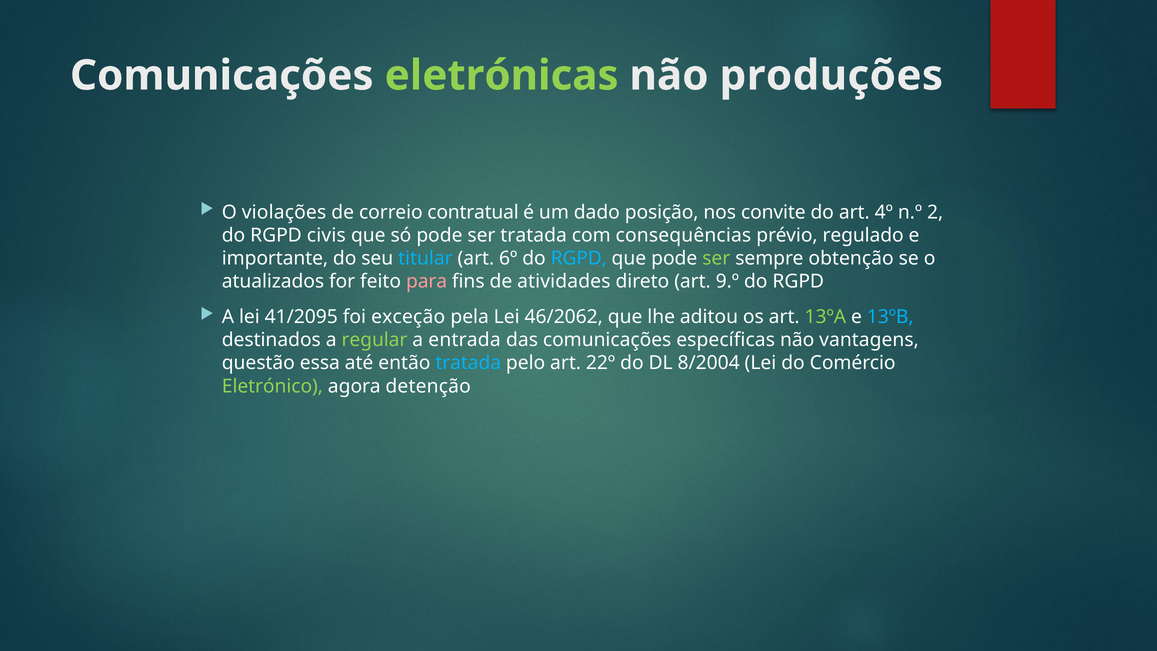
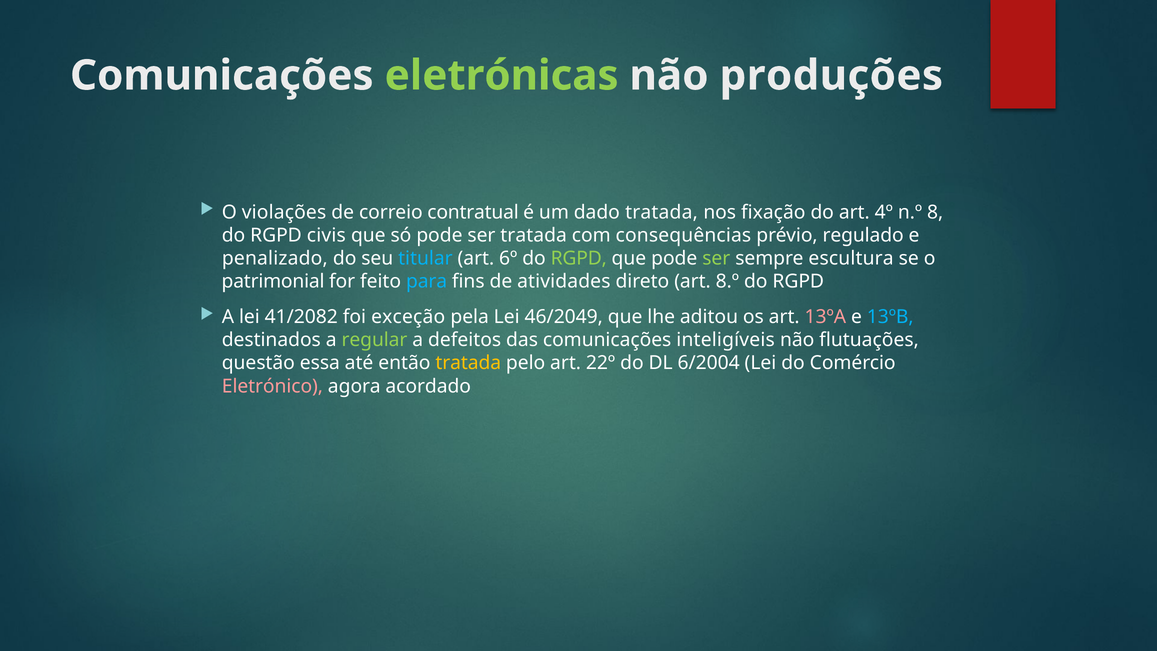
dado posição: posição -> tratada (661, 212)
convite: convite -> fixação (773, 212)
2: 2 -> 8 (935, 212)
importante: importante -> penalizado (275, 258)
RGPD colour: light blue -> light green (579, 258)
obtenção: obtenção -> escultura (851, 258)
atualizados: atualizados -> patrimonial (273, 281)
para colour: pink -> light blue (427, 281)
9.º: 9.º -> 8.º (727, 281)
41/2095: 41/2095 -> 41/2082 (301, 317)
46/2062: 46/2062 -> 46/2049 (564, 317)
13ºA colour: light green -> pink (825, 317)
entrada: entrada -> defeitos (465, 340)
específicas: específicas -> inteligíveis (726, 340)
vantagens: vantagens -> flutuações (869, 340)
tratada colour: light blue -> yellow (468, 363)
8/2004: 8/2004 -> 6/2004 (709, 363)
Eletrónico colour: light green -> pink (272, 386)
detenção: detenção -> acordado (428, 386)
